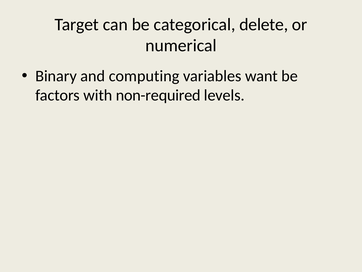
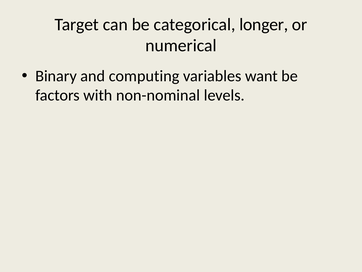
delete: delete -> longer (264, 24)
non-required: non-required -> non-nominal (158, 95)
